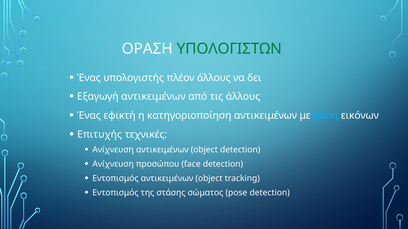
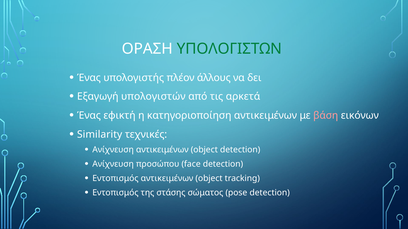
Εξαγωγή αντικειμένων: αντικειμένων -> υπολογιστών (153, 97)
τις άλλους: άλλους -> αρκετά (243, 97)
βάση colour: light blue -> pink (326, 116)
Επιτυχής: Επιτυχής -> Similarity (100, 135)
